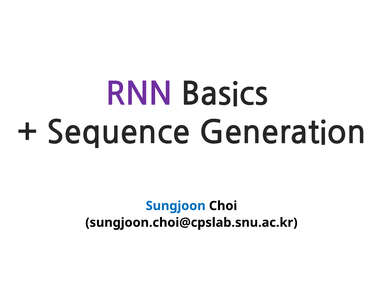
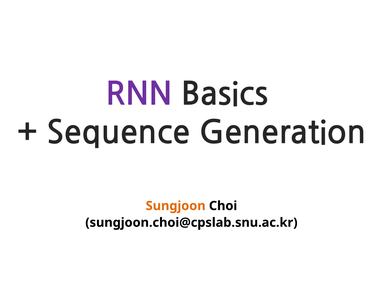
Sungjoon colour: blue -> orange (176, 206)
